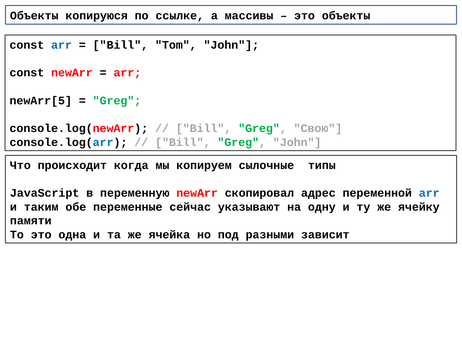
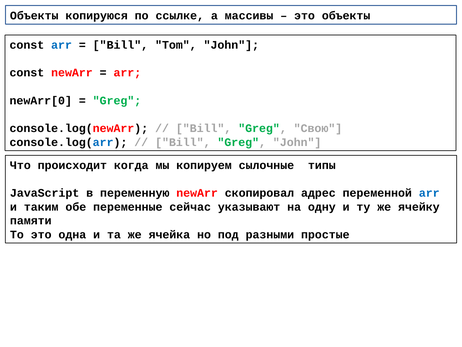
newArr[5: newArr[5 -> newArr[0 (41, 100)
зависит: зависит -> простые (325, 234)
